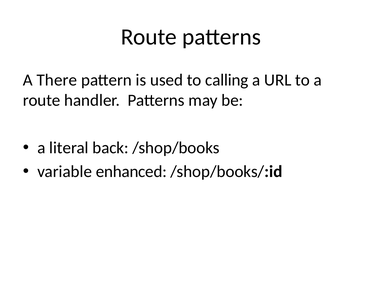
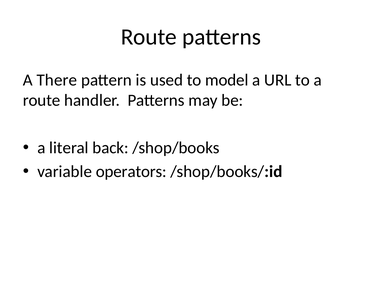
calling: calling -> model (227, 80)
enhanced: enhanced -> operators (131, 172)
